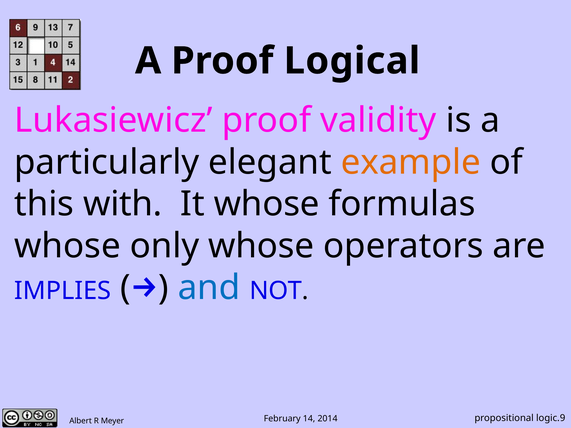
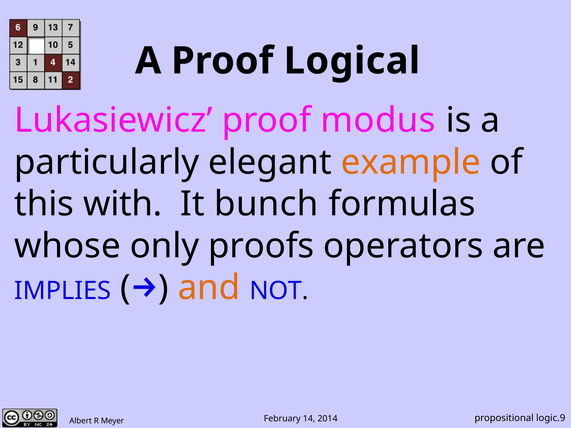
validity: validity -> modus (378, 121)
It whose: whose -> bunch (266, 204)
only whose: whose -> proofs (261, 246)
and colour: blue -> orange (209, 288)
